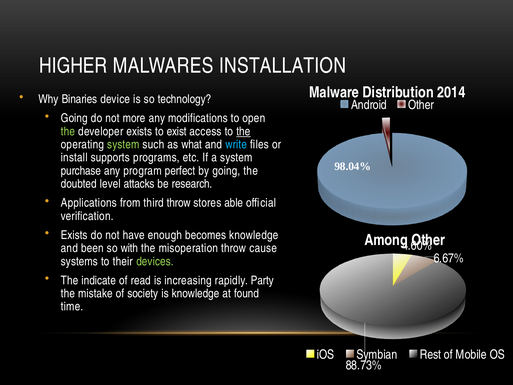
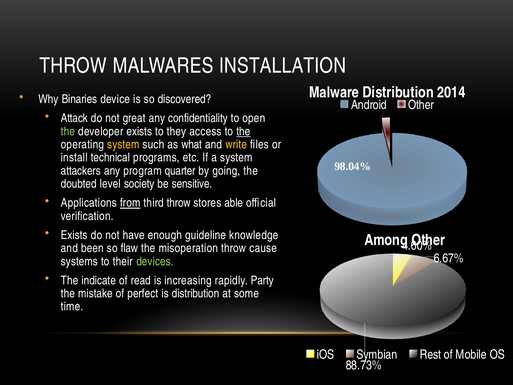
HIGHER: HIGHER -> THROW (73, 66)
technology: technology -> discovered (184, 99)
Going: Going -> Attack (74, 118)
more: more -> great (134, 118)
modifications: modifications -> confidentiality (198, 118)
exist: exist -> they (177, 131)
system colour: light green -> yellow (123, 144)
write colour: light blue -> yellow (236, 144)
supports: supports -> technical (110, 158)
purchase: purchase -> attackers (81, 171)
perfect: perfect -> quarter (180, 171)
attacks: attacks -> society (139, 184)
research: research -> sensitive (192, 184)
from underline: none -> present (130, 203)
becomes: becomes -> guideline (206, 235)
with: with -> flaw (129, 248)
society: society -> perfect (143, 293)
is knowledge: knowledge -> distribution (196, 293)
found: found -> some (247, 293)
